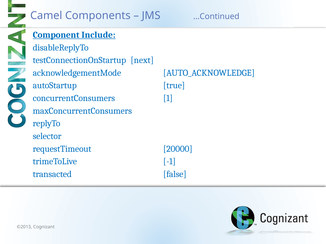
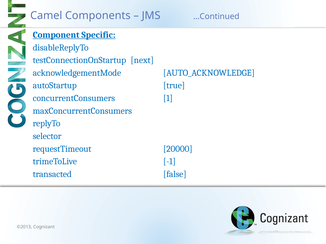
Include: Include -> Specific (98, 35)
